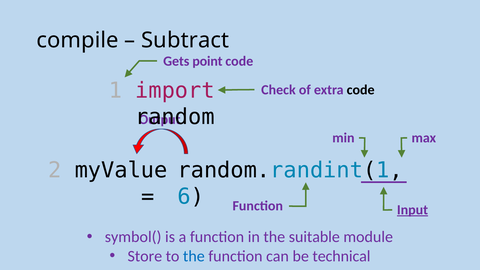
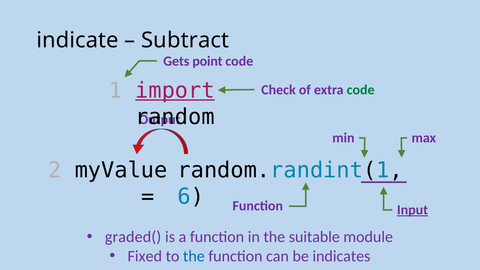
compile: compile -> indicate (78, 40)
import underline: none -> present (175, 90)
code colour: black -> green (361, 90)
symbol(: symbol( -> graded( (133, 237)
Store: Store -> Fixed (145, 256)
technical: technical -> indicates (341, 256)
